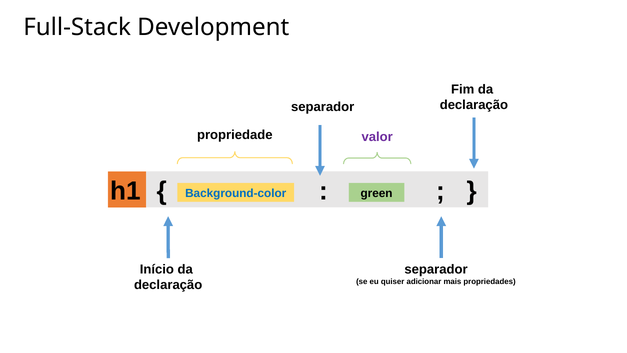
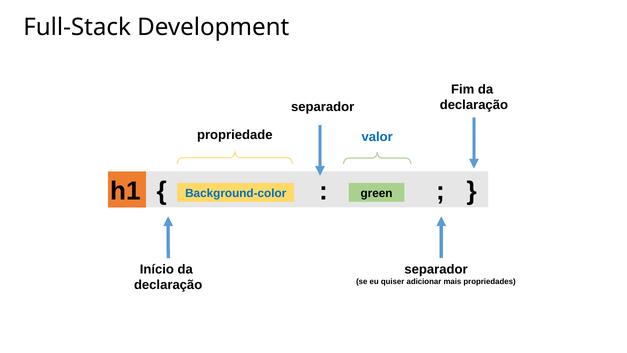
valor colour: purple -> blue (377, 137)
